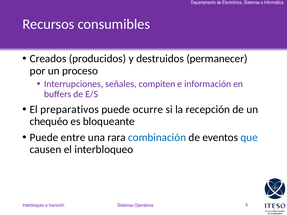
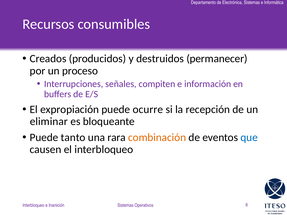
preparativos: preparativos -> expropiación (70, 110)
chequéo: chequéo -> eliminar (49, 122)
entre: entre -> tanto (73, 138)
combinación colour: blue -> orange (157, 138)
